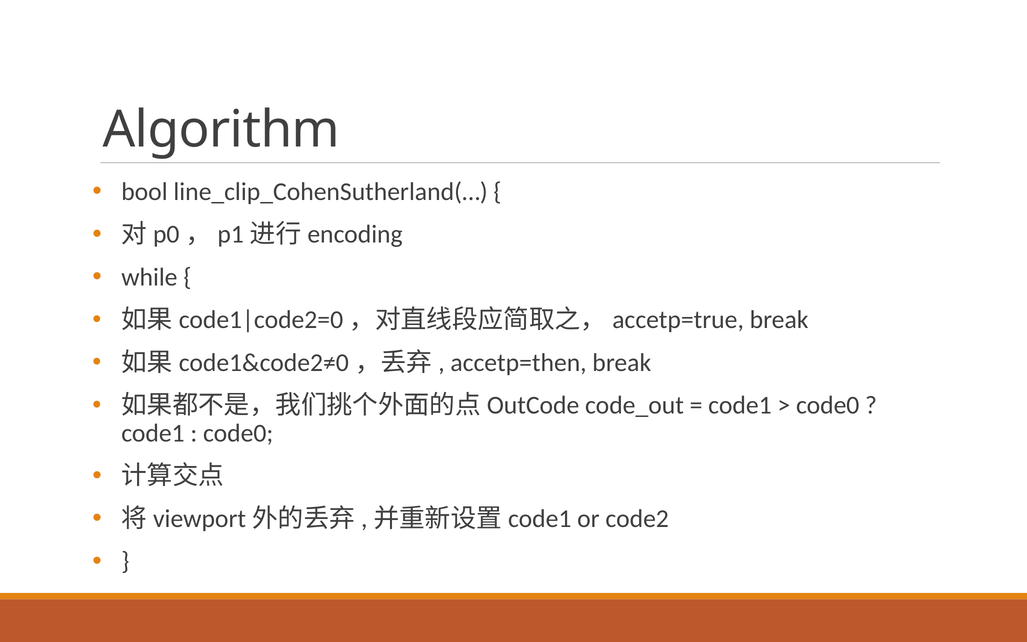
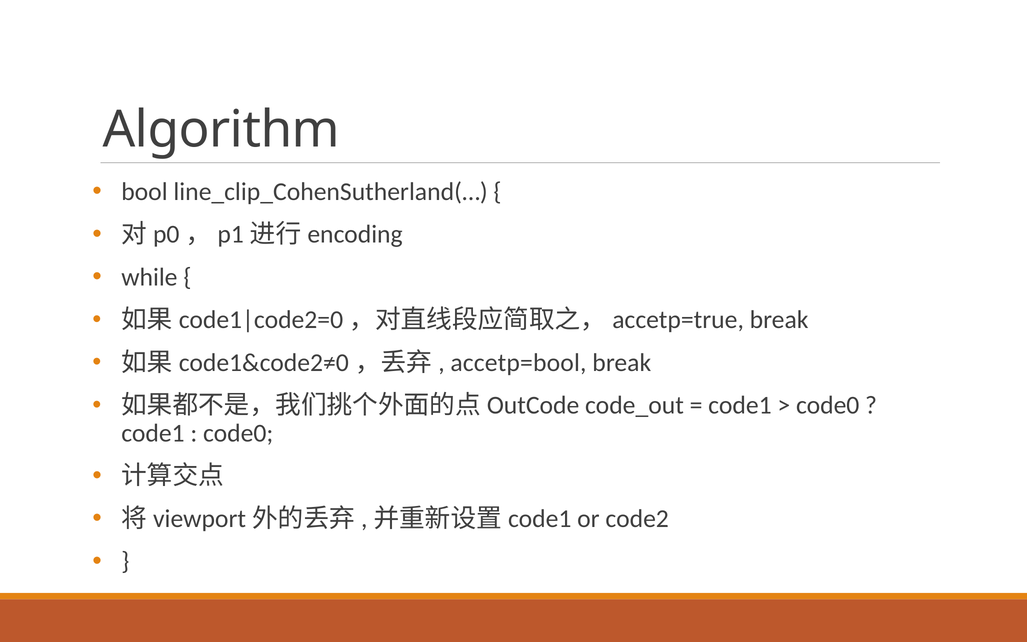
accetp=then: accetp=then -> accetp=bool (518, 363)
